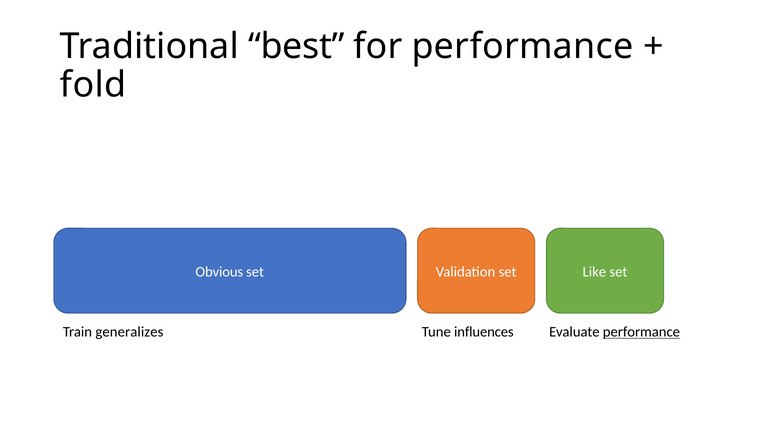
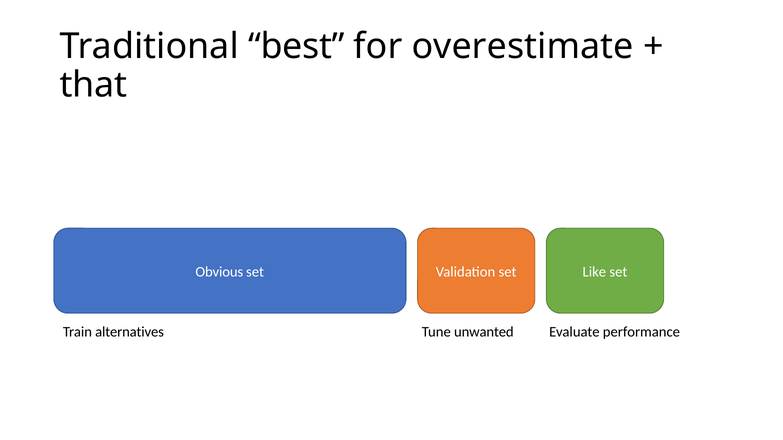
for performance: performance -> overestimate (523, 46)
fold: fold -> that (93, 85)
generalizes: generalizes -> alternatives (130, 332)
influences: influences -> unwanted (484, 332)
performance underline: present -> none (641, 332)
